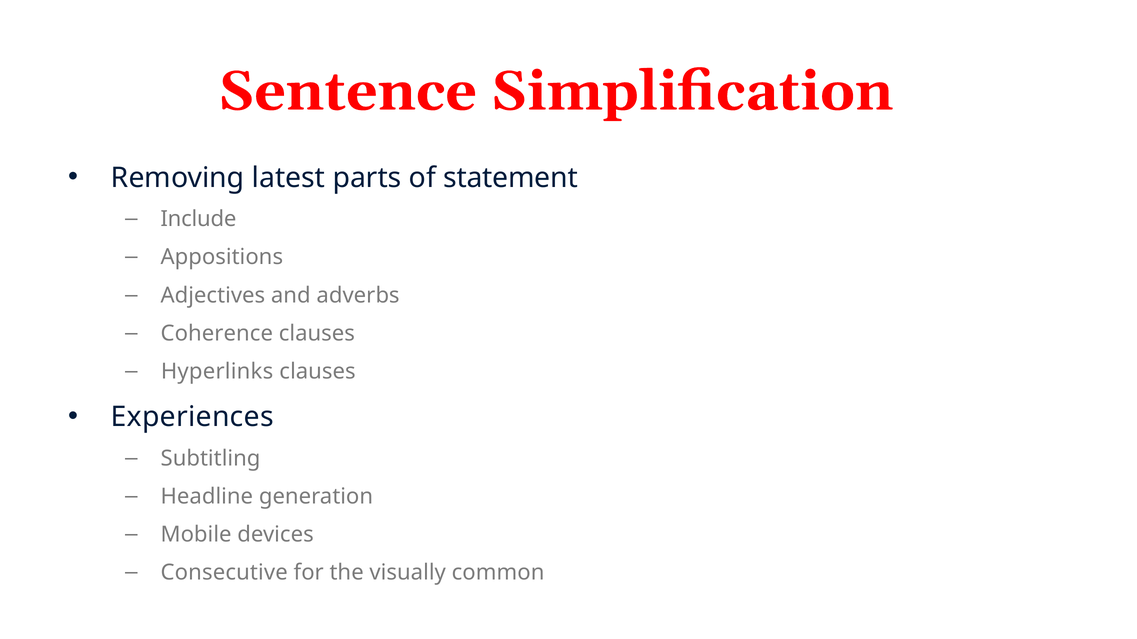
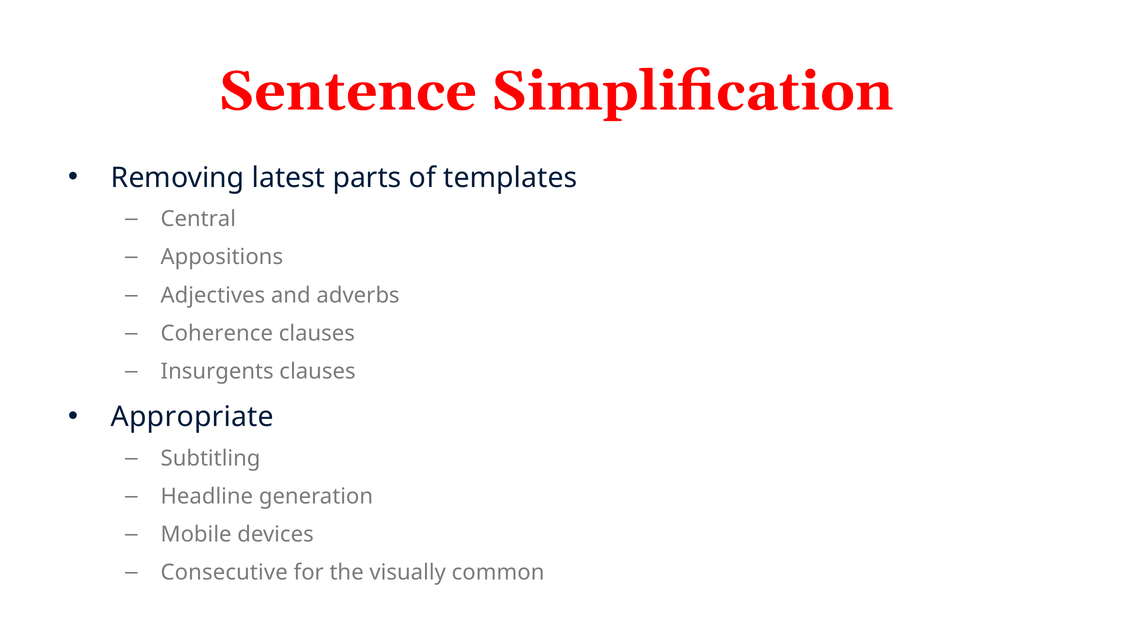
statement: statement -> templates (510, 178)
Include: Include -> Central (198, 219)
Hyperlinks: Hyperlinks -> Insurgents (217, 372)
Experiences: Experiences -> Appropriate (192, 417)
